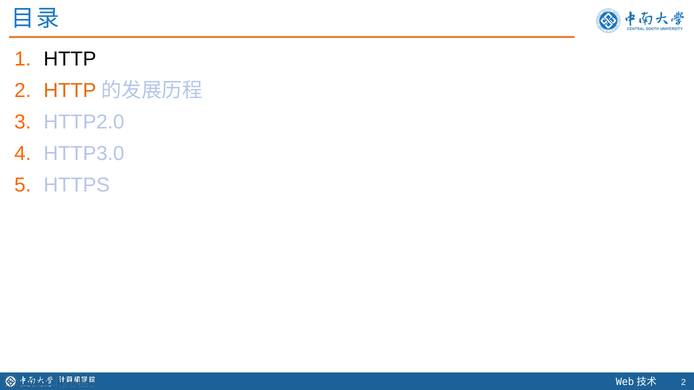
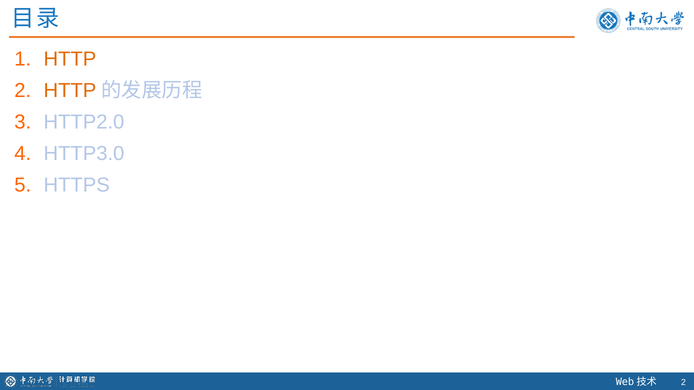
HTTP colour: black -> orange (70, 59)
